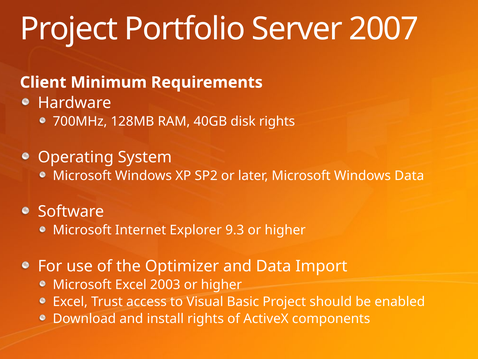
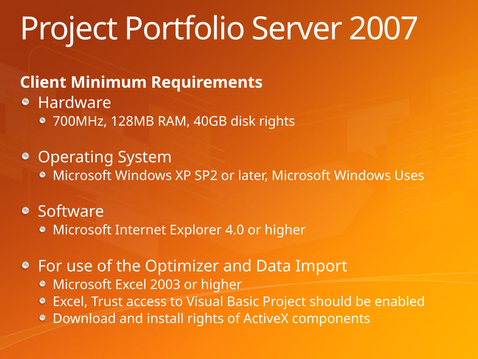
Windows Data: Data -> Uses (409, 175)
9.3: 9.3 -> 4.0 (235, 230)
